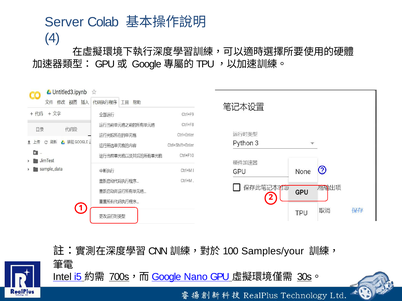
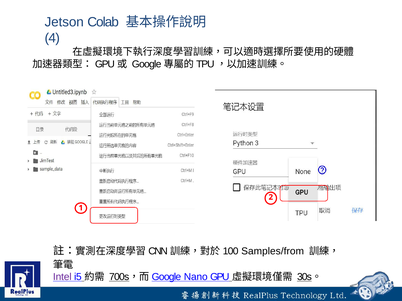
Server: Server -> Jetson (64, 22)
Samples/your: Samples/your -> Samples/from (273, 252)
Intel colour: black -> purple (62, 277)
